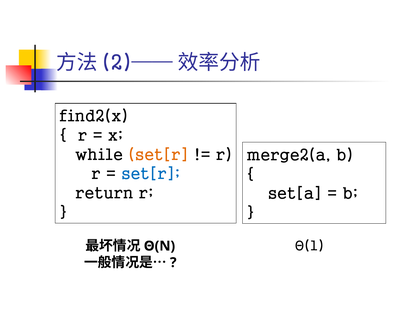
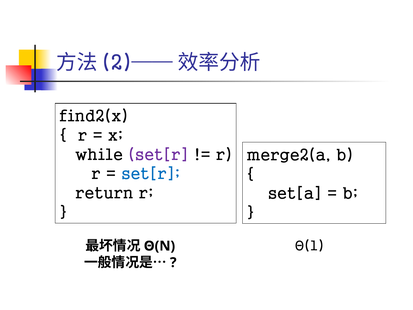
set[r colour: orange -> purple (158, 155)
